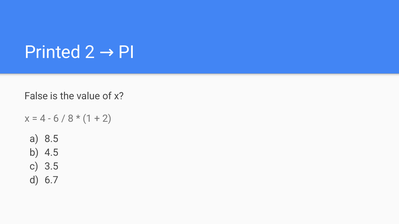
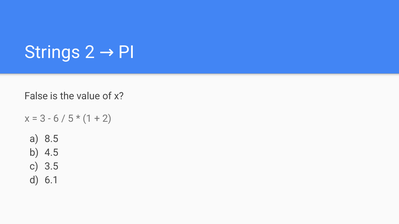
Printed: Printed -> Strings (52, 52)
4: 4 -> 3 (43, 119)
8: 8 -> 5 (71, 119)
6.7: 6.7 -> 6.1 (51, 181)
